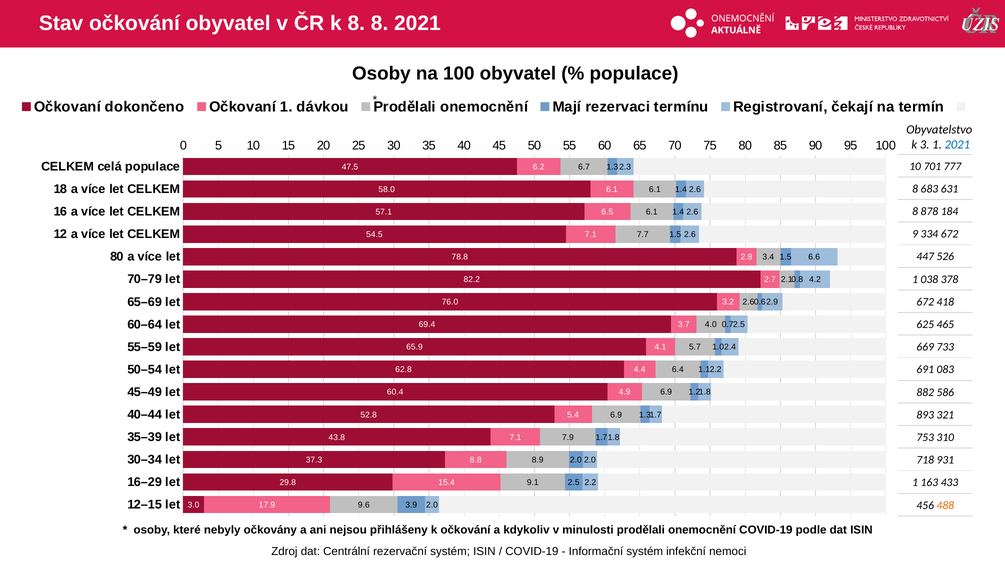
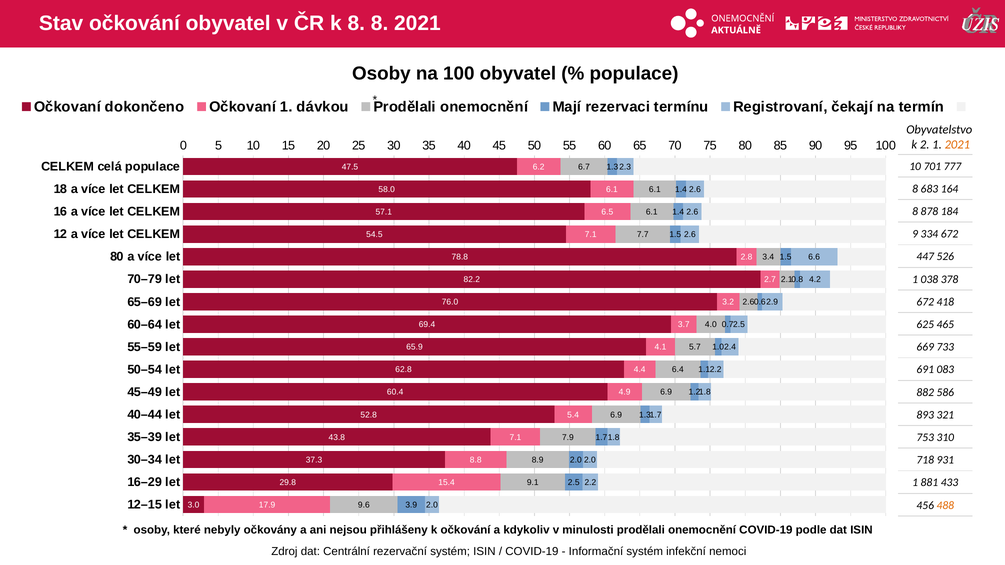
3: 3 -> 2 (925, 145)
2021 colour: blue -> orange (957, 145)
631: 631 -> 164 (950, 189)
163: 163 -> 881 (929, 483)
